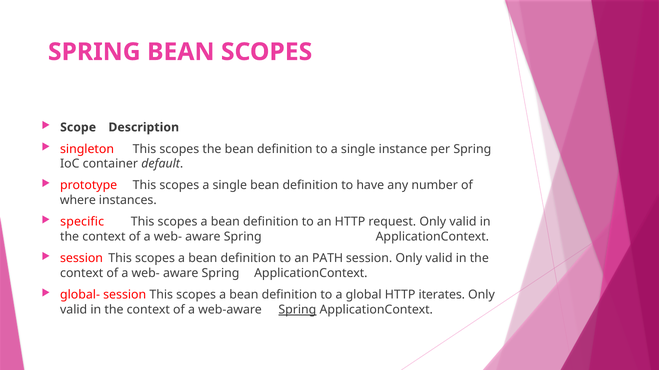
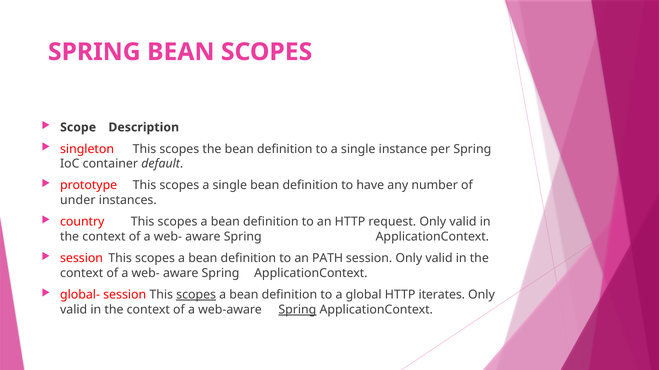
where: where -> under (78, 201)
specific: specific -> country (82, 222)
scopes underline: none -> present (196, 295)
